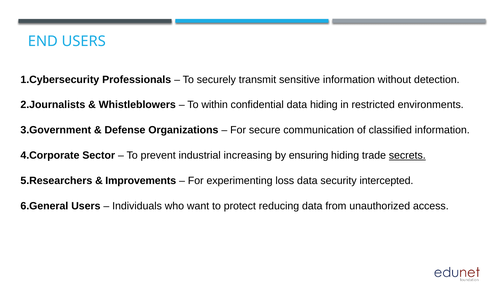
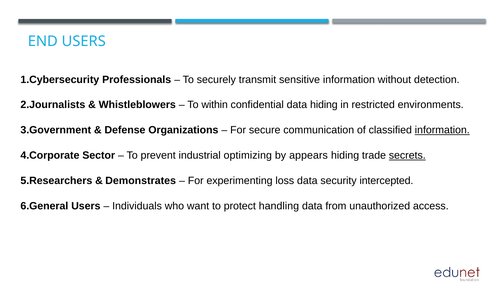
information underline: none -> present (442, 130)
increasing: increasing -> optimizing (248, 155)
ensuring: ensuring -> appears (309, 155)
Improvements: Improvements -> Demonstrates (141, 180)
reducing: reducing -> handling (279, 206)
